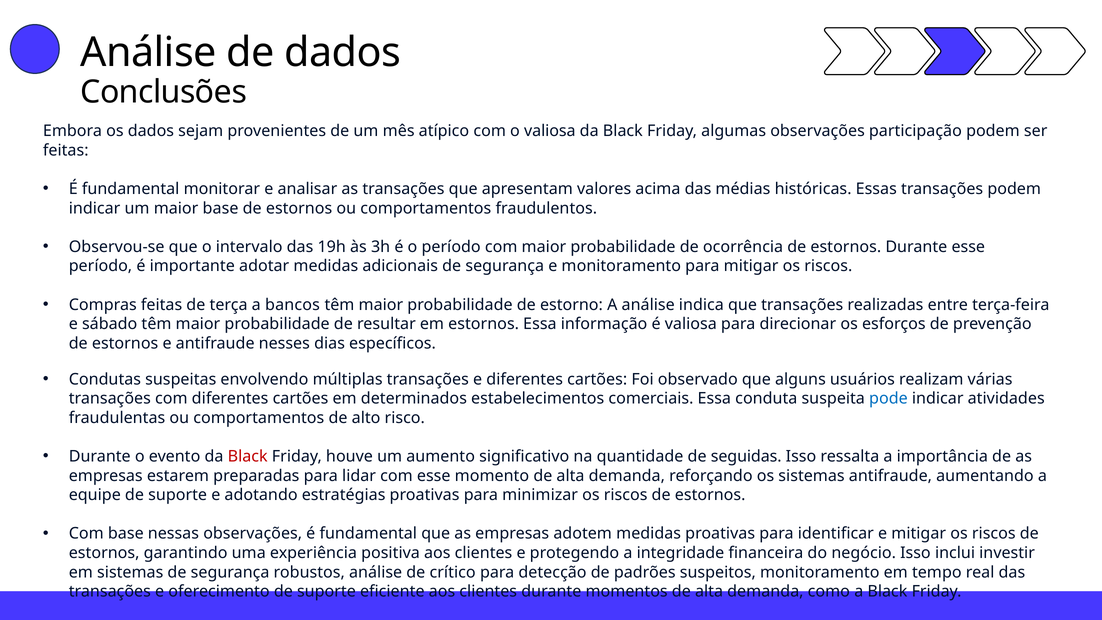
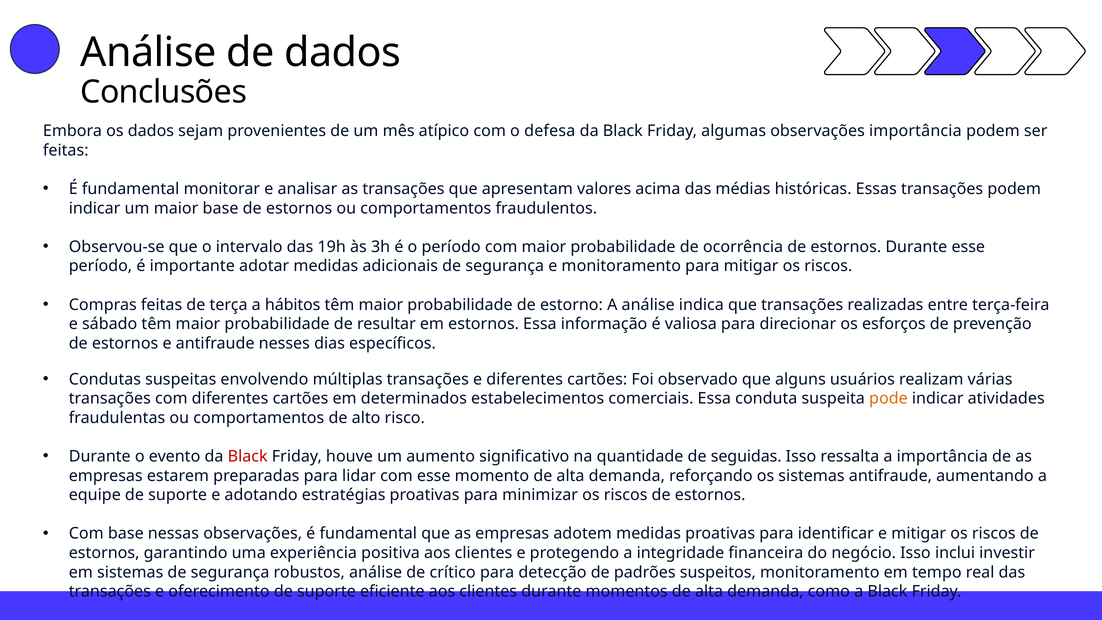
o valiosa: valiosa -> defesa (550, 131)
observações participação: participação -> importância (915, 131)
bancos: bancos -> hábitos (293, 305)
pode colour: blue -> orange (888, 398)
